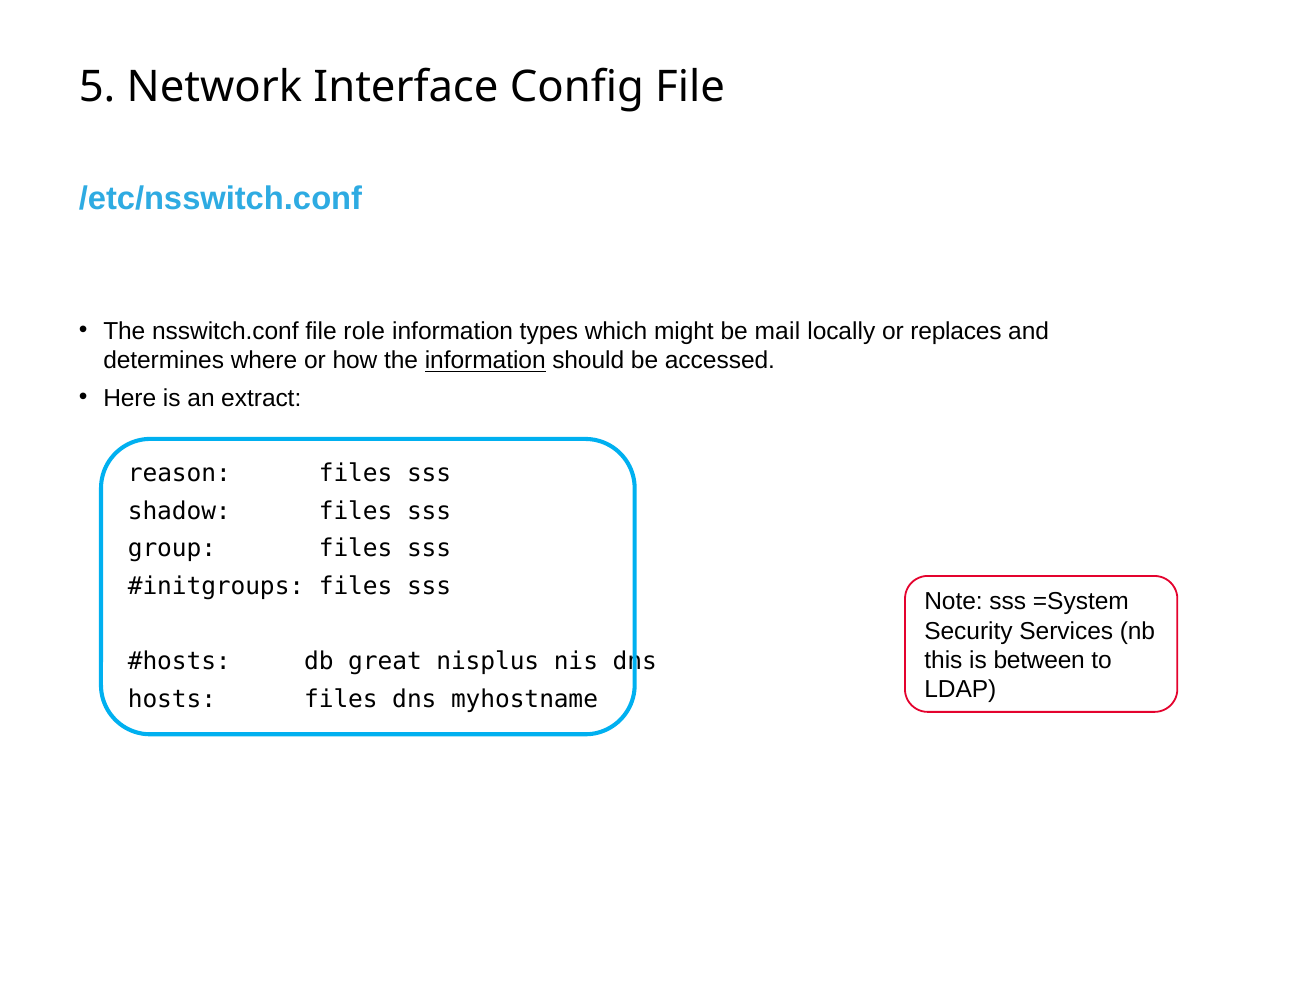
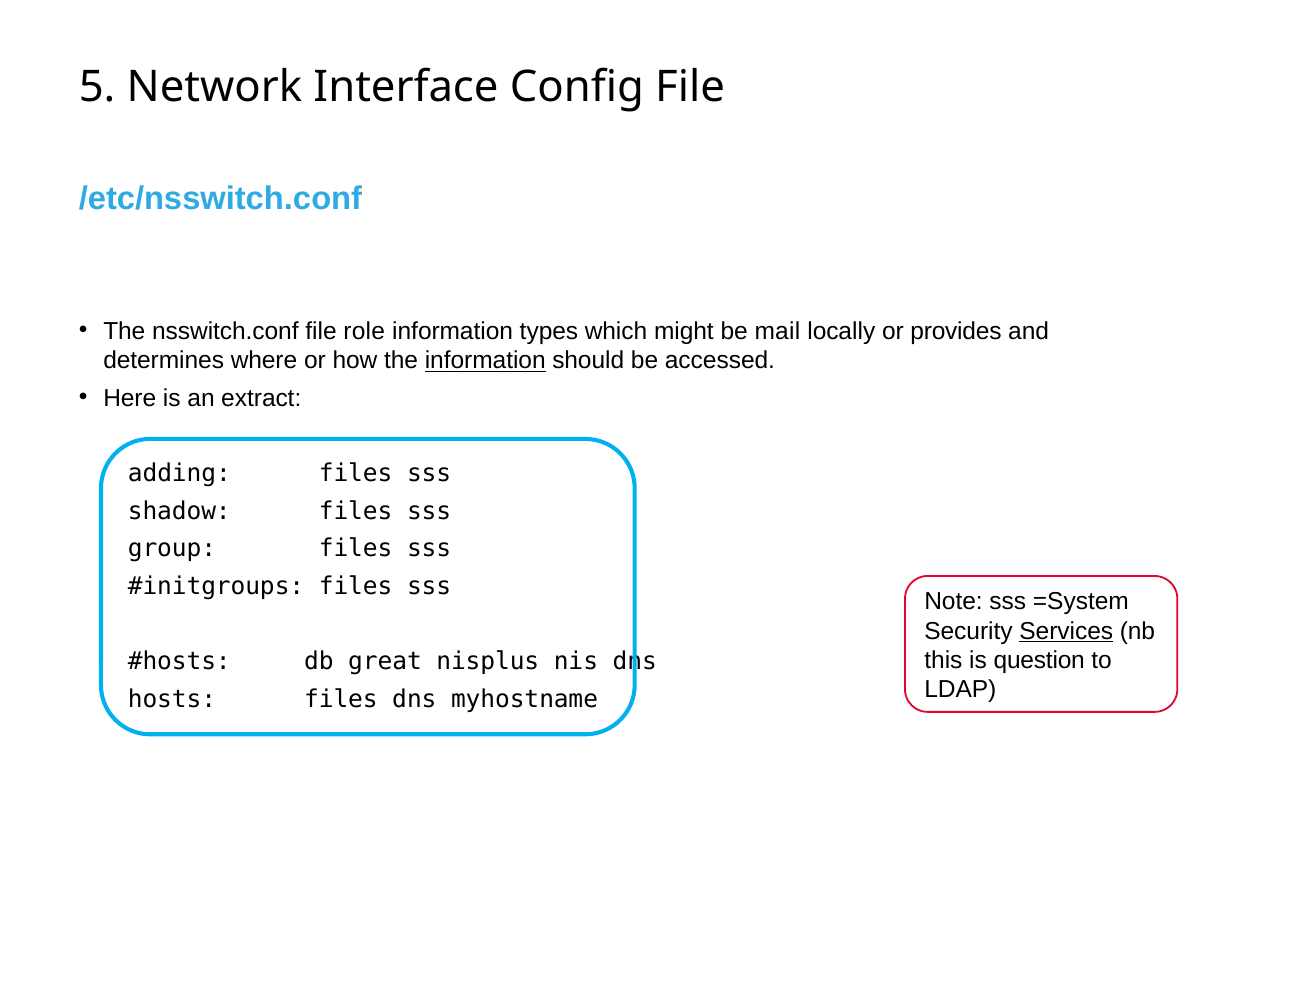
replaces: replaces -> provides (956, 332)
reason: reason -> adding (179, 474)
Services underline: none -> present (1066, 631)
between: between -> question (1039, 661)
